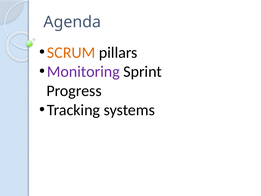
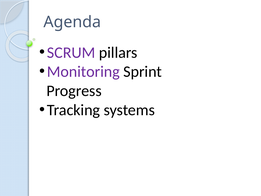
SCRUM colour: orange -> purple (71, 52)
